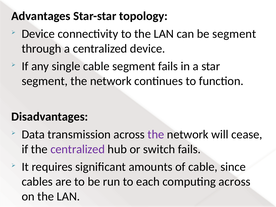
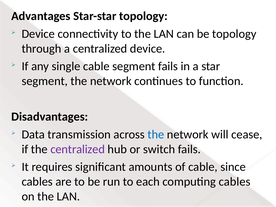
be segment: segment -> topology (234, 34)
the colour: purple -> blue (156, 134)
computing across: across -> cables (235, 182)
